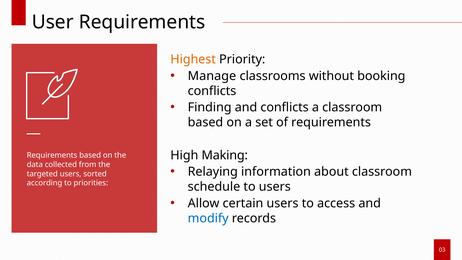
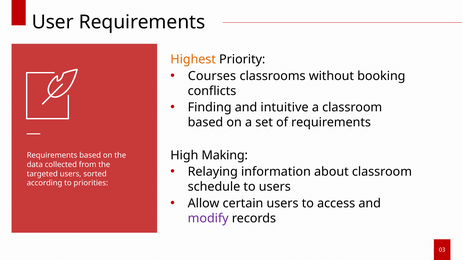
Manage: Manage -> Courses (212, 76)
and conflicts: conflicts -> intuitive (285, 107)
modify colour: blue -> purple (208, 218)
